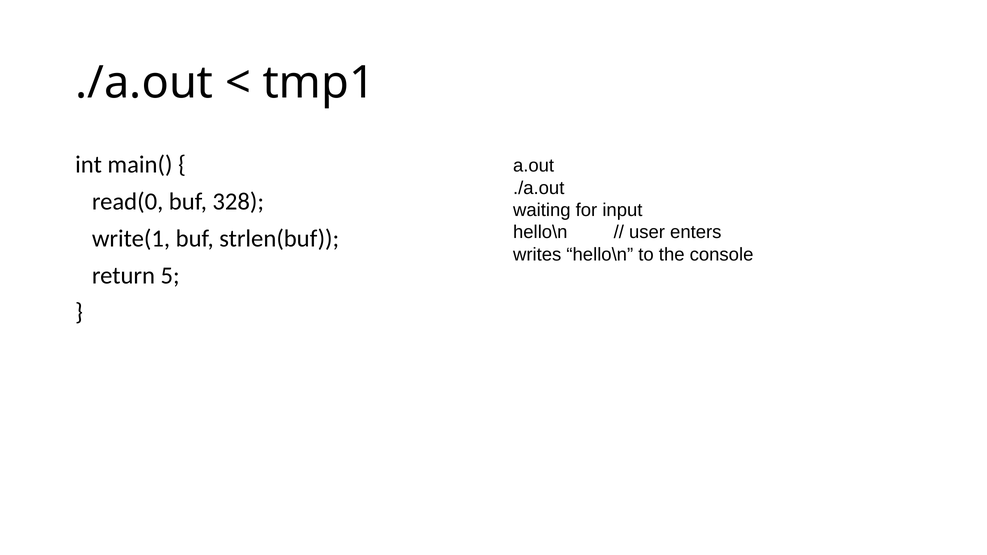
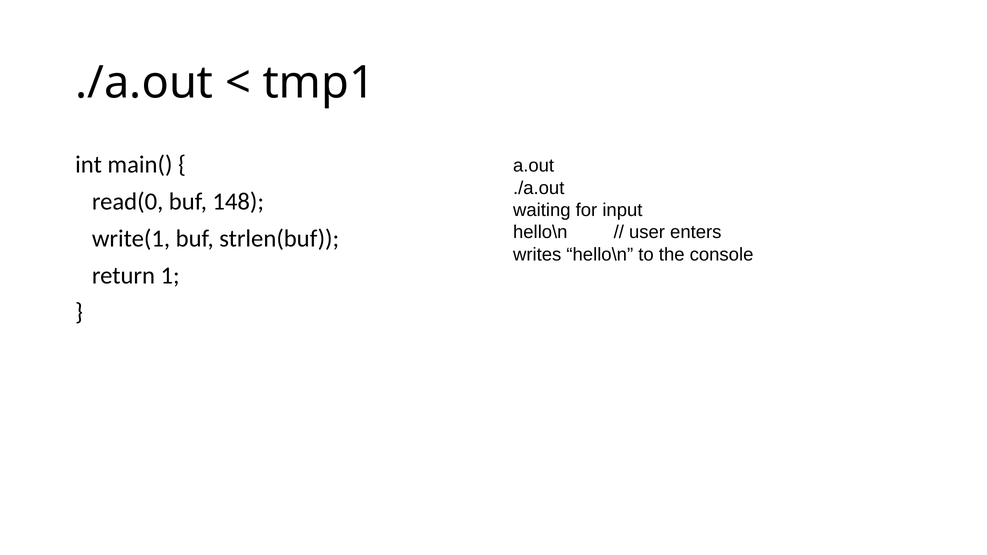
328: 328 -> 148 (238, 202)
5: 5 -> 1 (170, 275)
